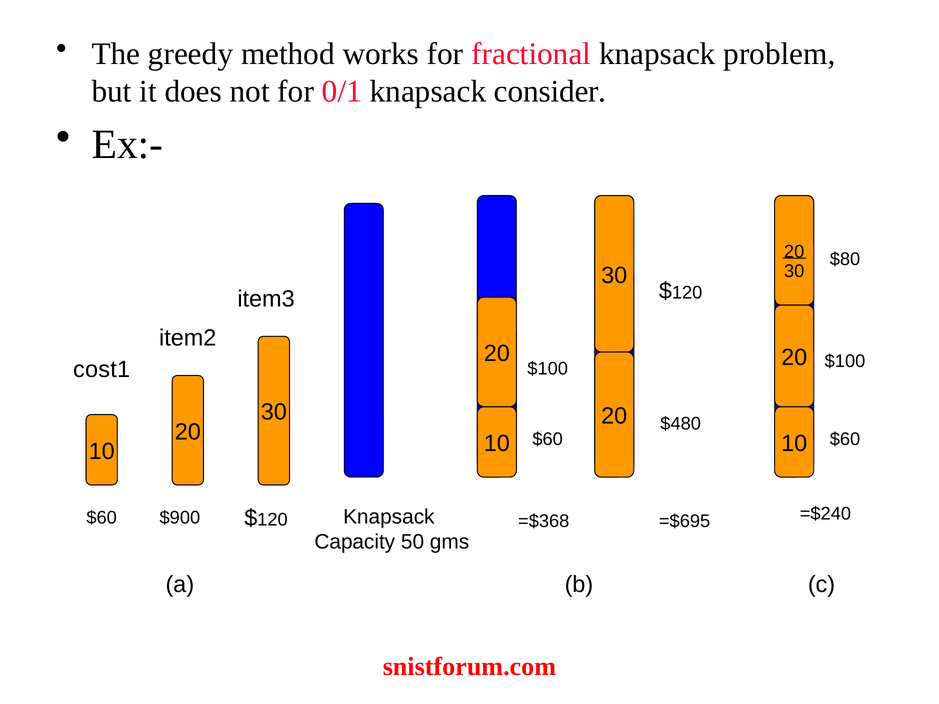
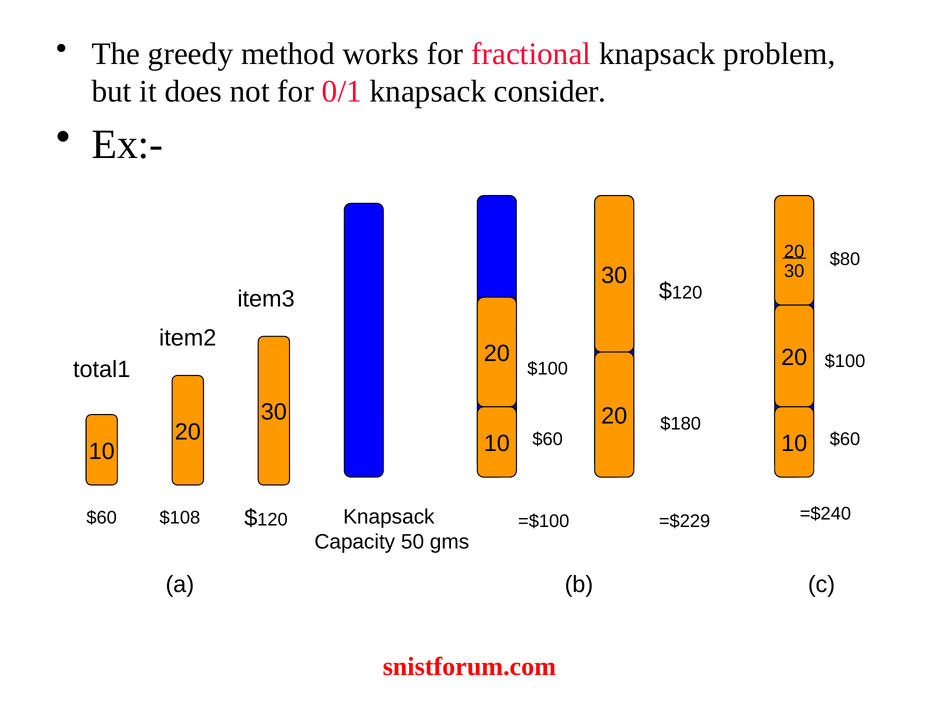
cost1: cost1 -> total1 (102, 369)
$480: $480 -> $180 (681, 424)
$900: $900 -> $108 (180, 518)
=$368: =$368 -> =$100 (544, 522)
=$695: =$695 -> =$229 (685, 522)
